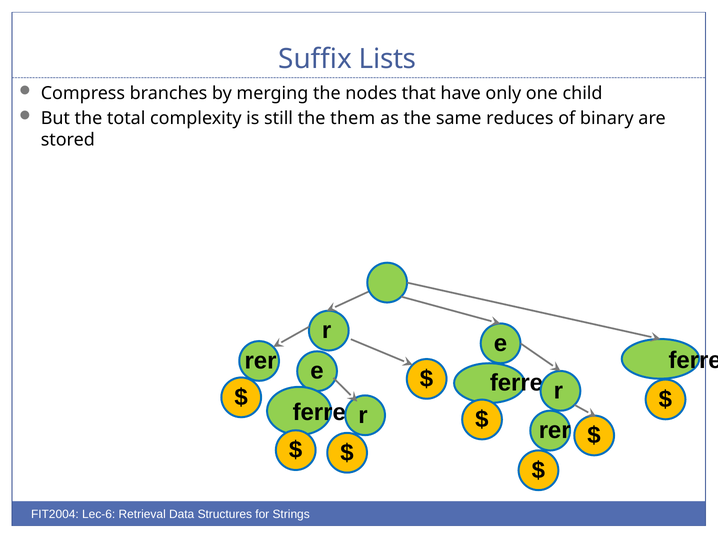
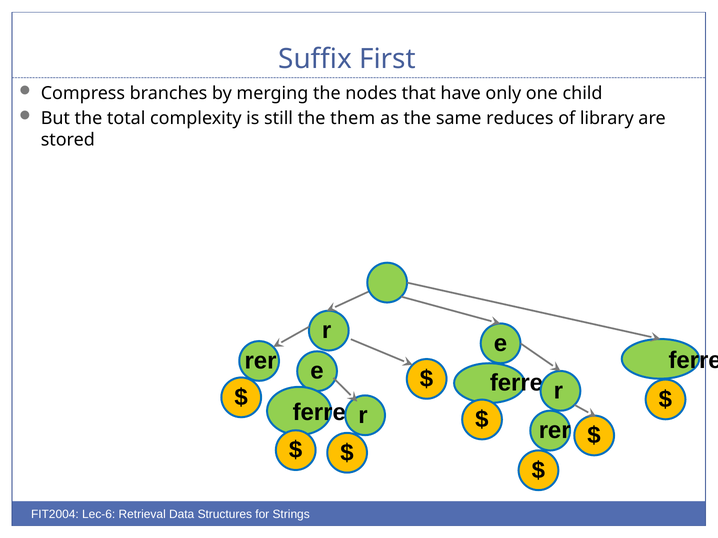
Lists: Lists -> First (387, 59)
binary: binary -> library (607, 118)
